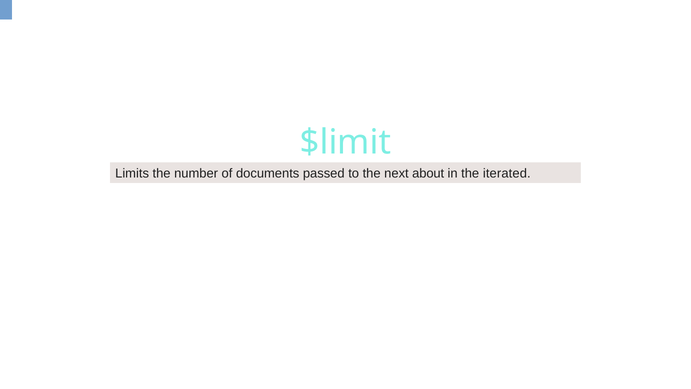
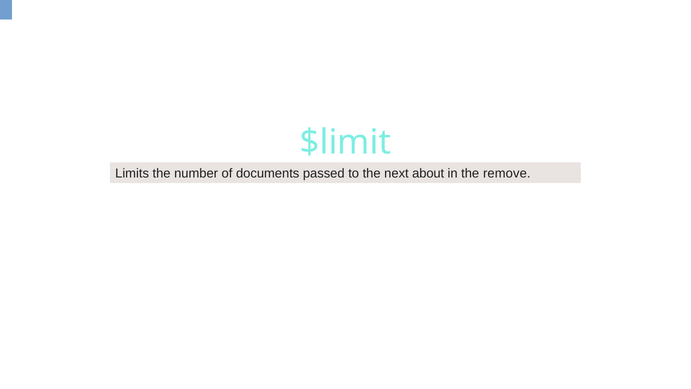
iterated: iterated -> remove (507, 173)
